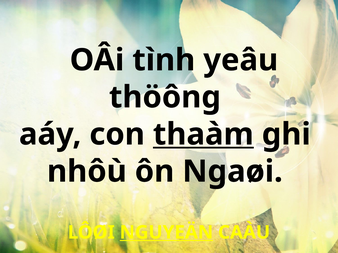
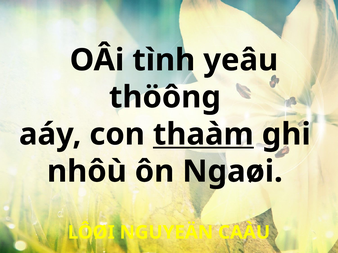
NGUYEÄN underline: present -> none (166, 233)
